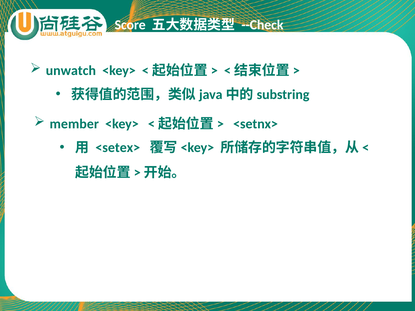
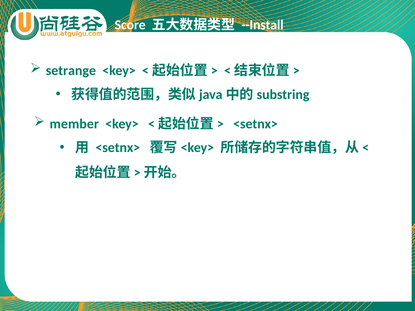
--Check: --Check -> --Install (262, 25)
unwatch: unwatch -> setrange (71, 71)
<setex>: <setex> -> <setnx> (118, 148)
